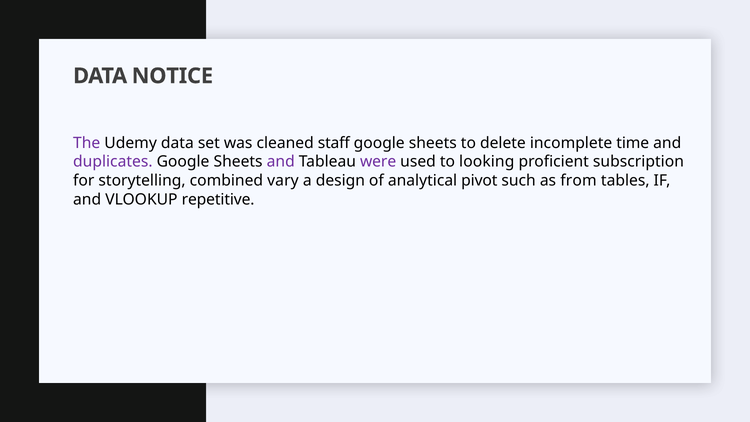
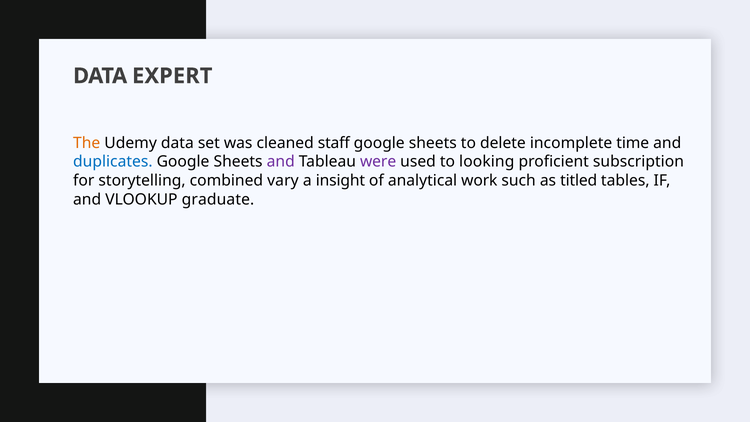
NOTICE: NOTICE -> EXPERT (172, 76)
The colour: purple -> orange (87, 143)
duplicates colour: purple -> blue (113, 162)
design: design -> insight (340, 181)
pivot: pivot -> work (479, 181)
from: from -> titled (579, 181)
repetitive: repetitive -> graduate (218, 199)
